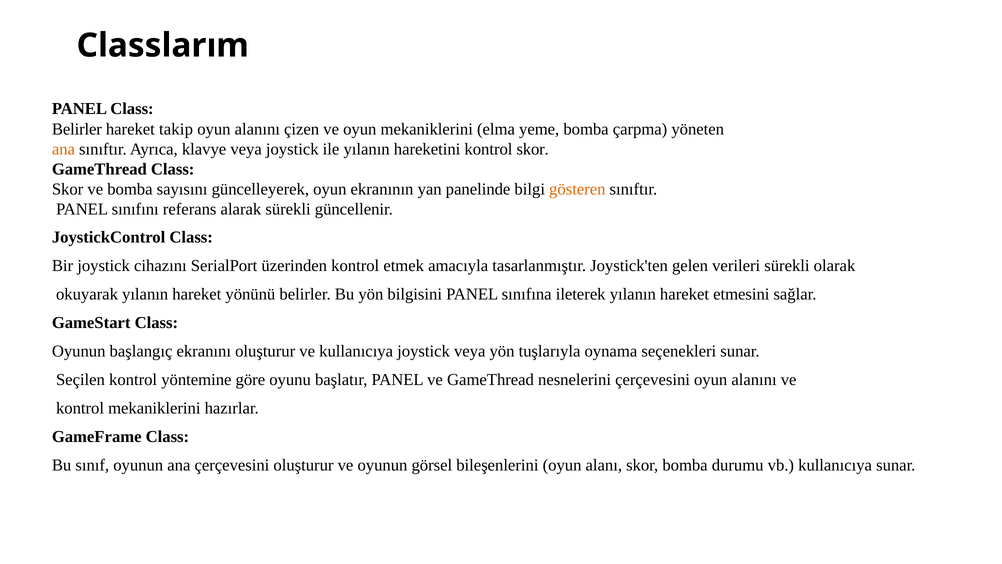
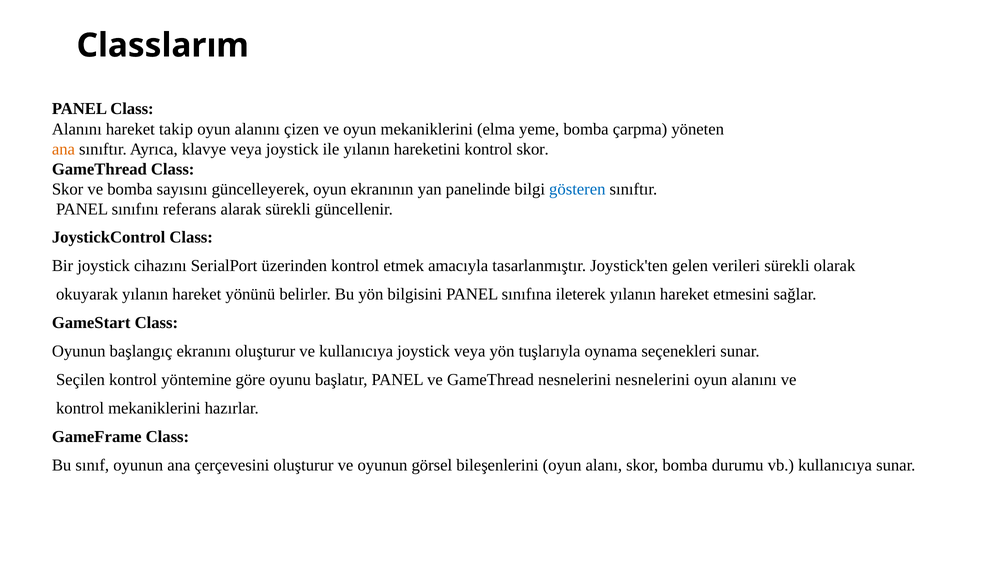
Belirler: Belirler -> Alanını (77, 129)
gösteren colour: orange -> blue (577, 189)
nesnelerini çerçevesini: çerçevesini -> nesnelerini (652, 380)
